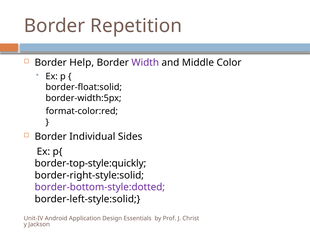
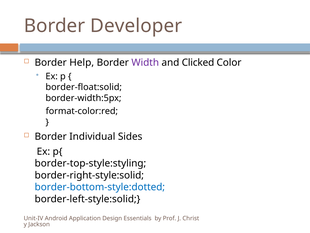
Repetition: Repetition -> Developer (136, 26)
Middle: Middle -> Clicked (198, 62)
border-top-style:quickly: border-top-style:quickly -> border-top-style:styling (90, 163)
border-bottom-style:dotted colour: purple -> blue (100, 187)
